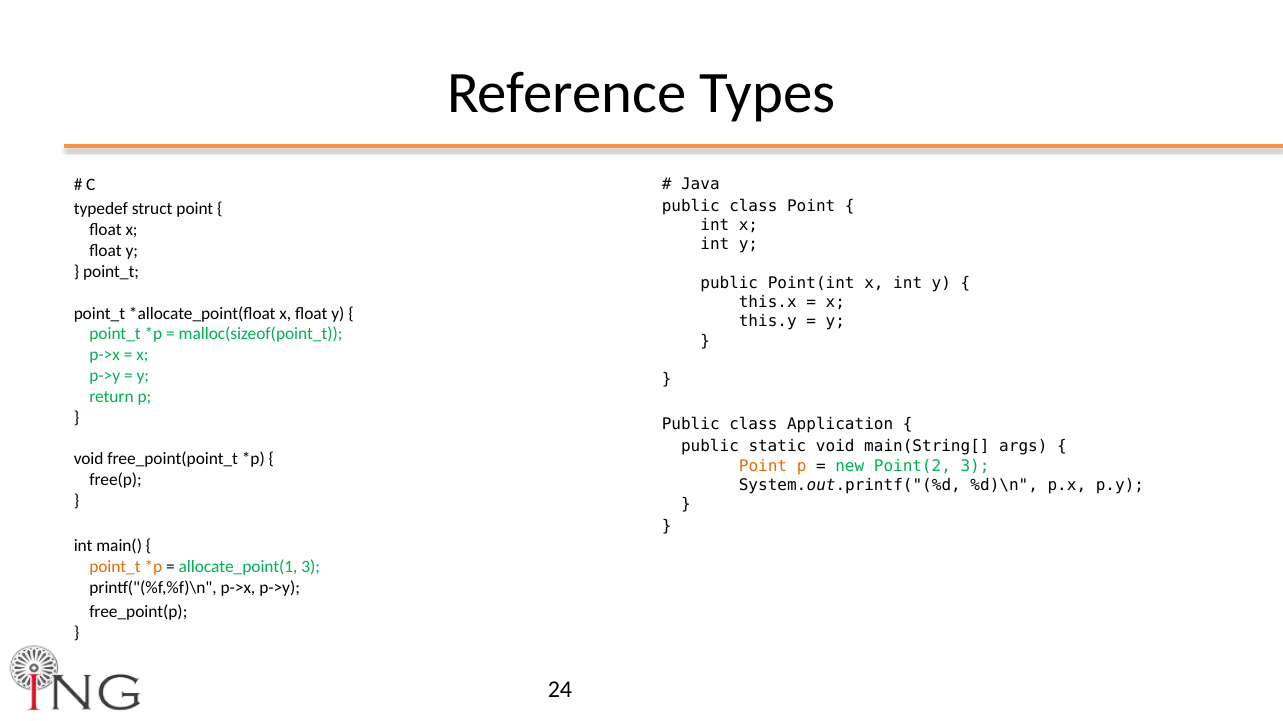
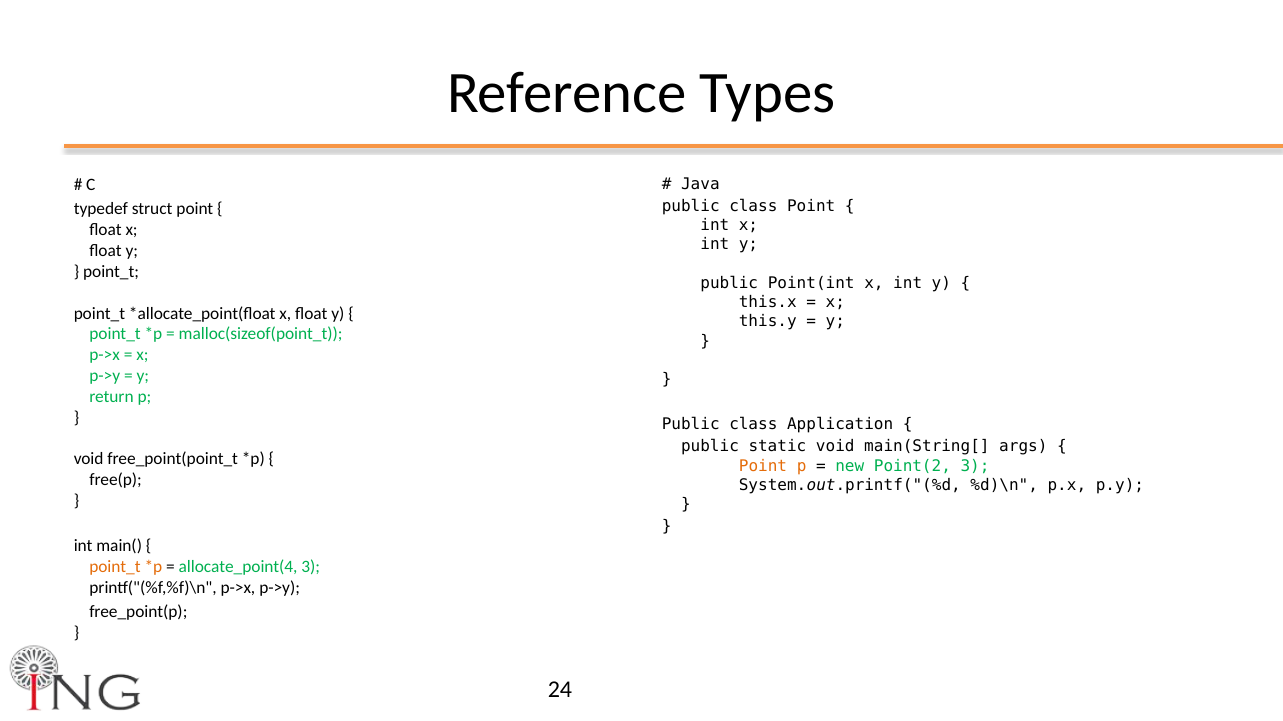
allocate_point(1: allocate_point(1 -> allocate_point(4 (238, 568)
